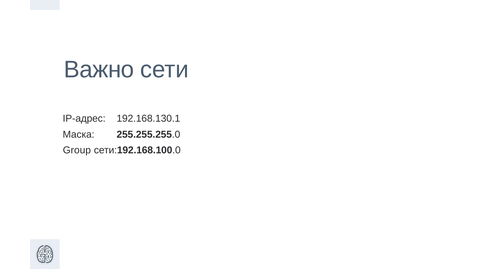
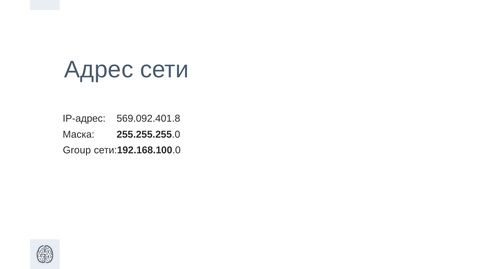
Важно: Важно -> Адрес (99, 70)
192.168.130.1: 192.168.130.1 -> 569.092.401.8 (148, 118)
